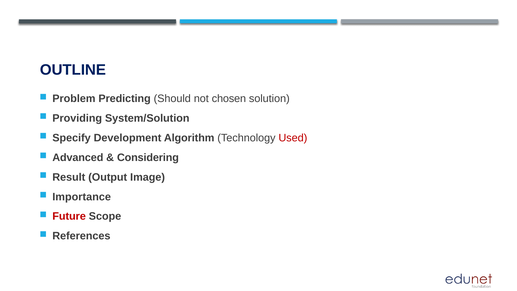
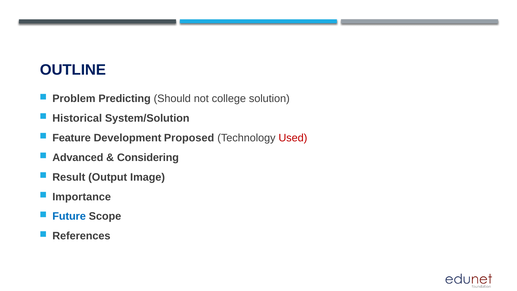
chosen: chosen -> college (229, 99)
Providing: Providing -> Historical (77, 118)
Specify: Specify -> Feature (72, 138)
Algorithm: Algorithm -> Proposed (189, 138)
Future colour: red -> blue (69, 216)
